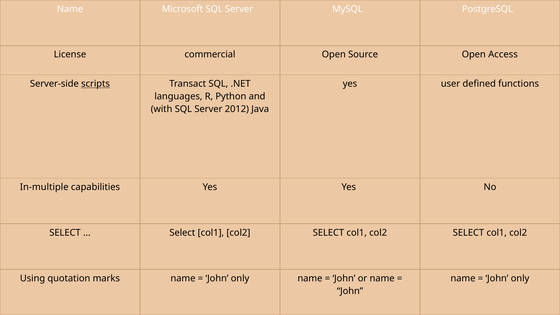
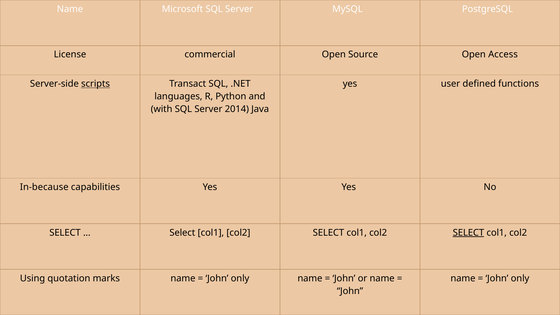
2012: 2012 -> 2014 (237, 109)
In-multiple: In-multiple -> In-because (44, 187)
SELECT underline: none -> present (468, 233)
